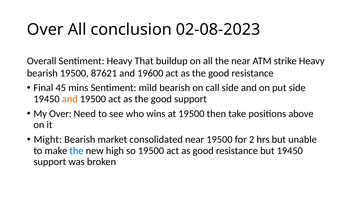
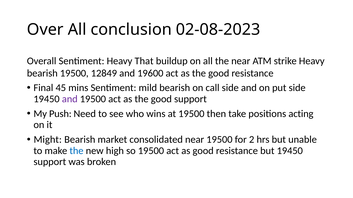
87621: 87621 -> 12849 (104, 73)
and colour: orange -> purple (70, 99)
My Over: Over -> Push (60, 114)
above: above -> acting (301, 114)
